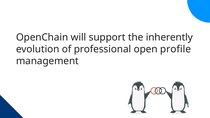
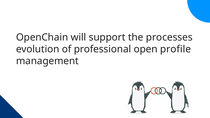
inherently: inherently -> processes (169, 37)
